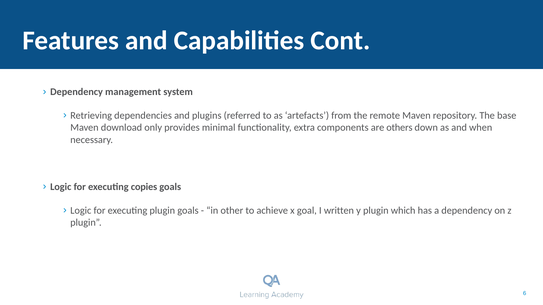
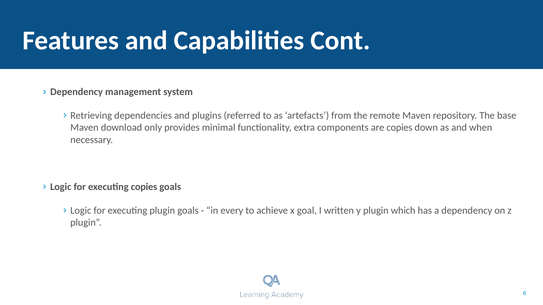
are others: others -> copies (399, 128)
other: other -> every (232, 211)
